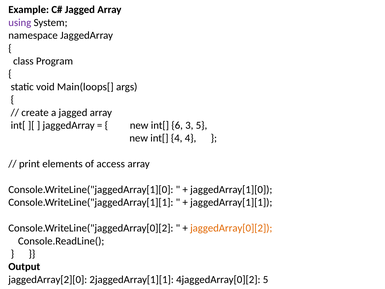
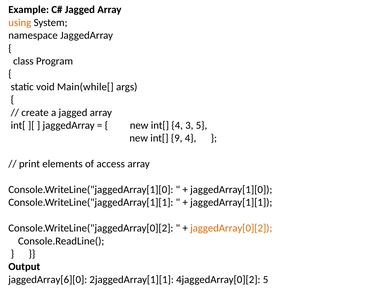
using colour: purple -> orange (20, 23)
Main(loops[: Main(loops[ -> Main(while[ (85, 87)
int[ 6: 6 -> 4 (177, 125)
int[ 4: 4 -> 9 (177, 138)
jaggedArray[2][0: jaggedArray[2][0 -> jaggedArray[6][0 (48, 279)
